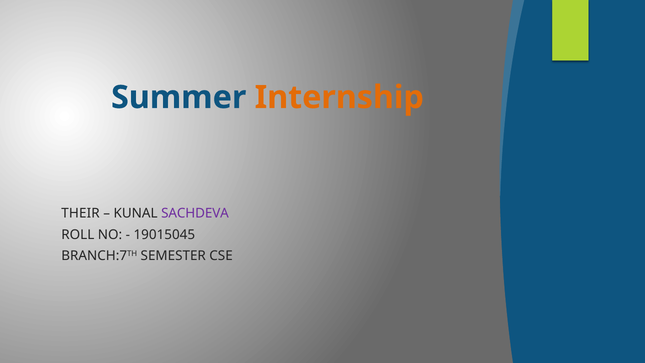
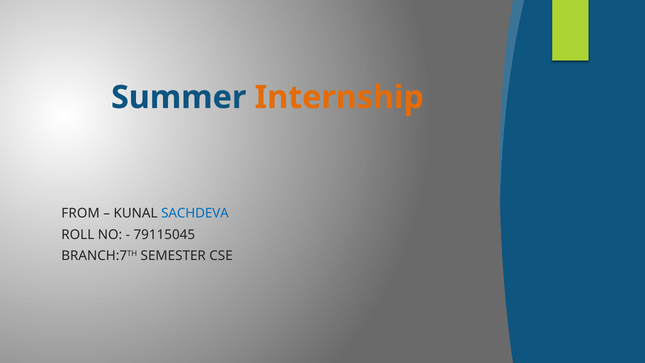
THEIR: THEIR -> FROM (81, 213)
SACHDEVA colour: purple -> blue (195, 213)
19015045: 19015045 -> 79115045 (164, 235)
